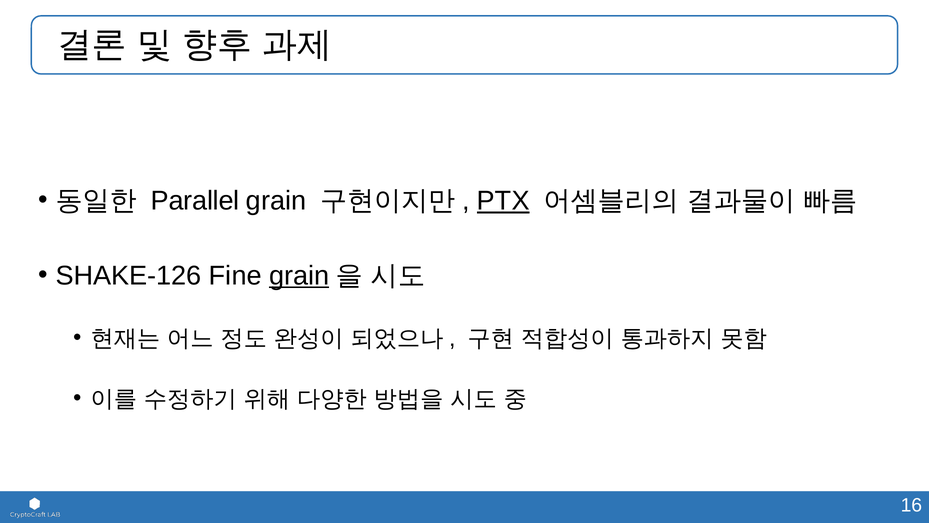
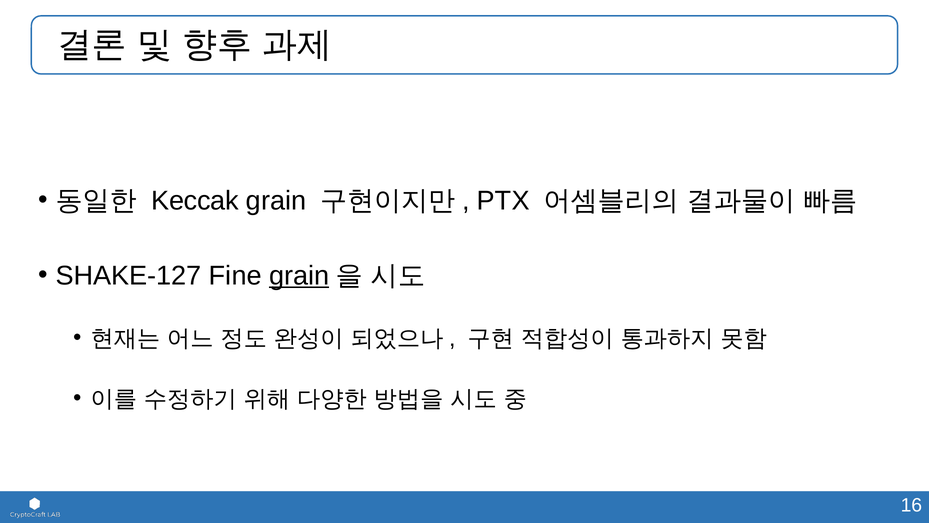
Parallel: Parallel -> Keccak (195, 201)
PTX underline: present -> none (503, 201)
SHAKE-126: SHAKE-126 -> SHAKE-127 (129, 275)
